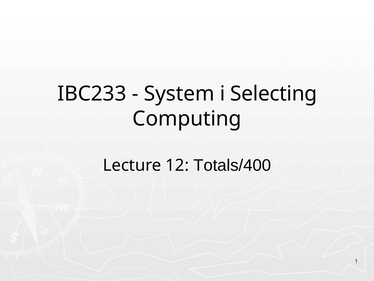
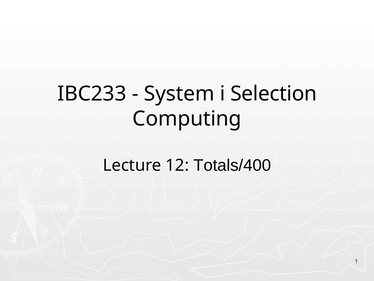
Selecting: Selecting -> Selection (274, 94)
